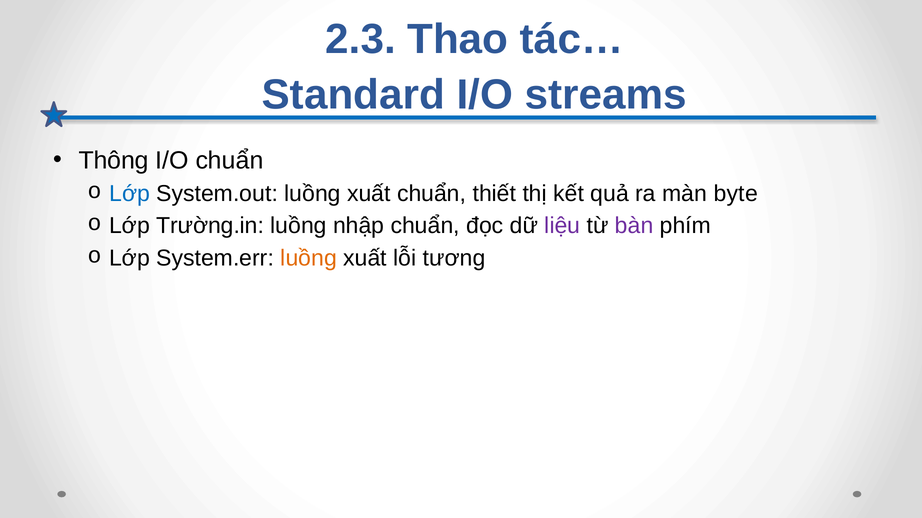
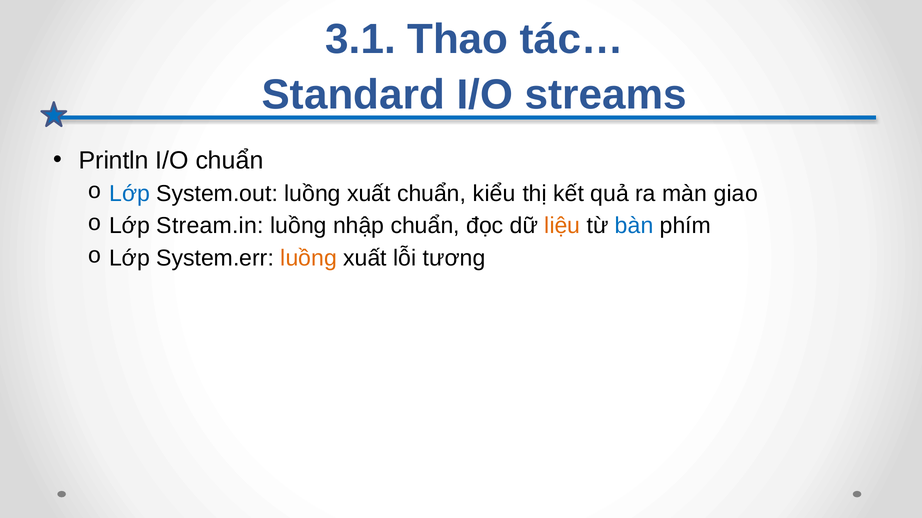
2.3: 2.3 -> 3.1 (361, 39)
Thông: Thông -> Println (114, 161)
thiết: thiết -> kiểu (494, 194)
byte: byte -> giao (736, 194)
Trường.in: Trường.in -> Stream.in (210, 226)
liệu colour: purple -> orange (562, 226)
bàn colour: purple -> blue (634, 226)
